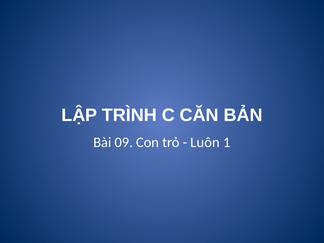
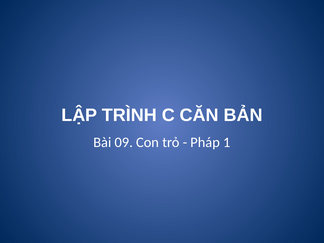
Luôn: Luôn -> Pháp (205, 142)
